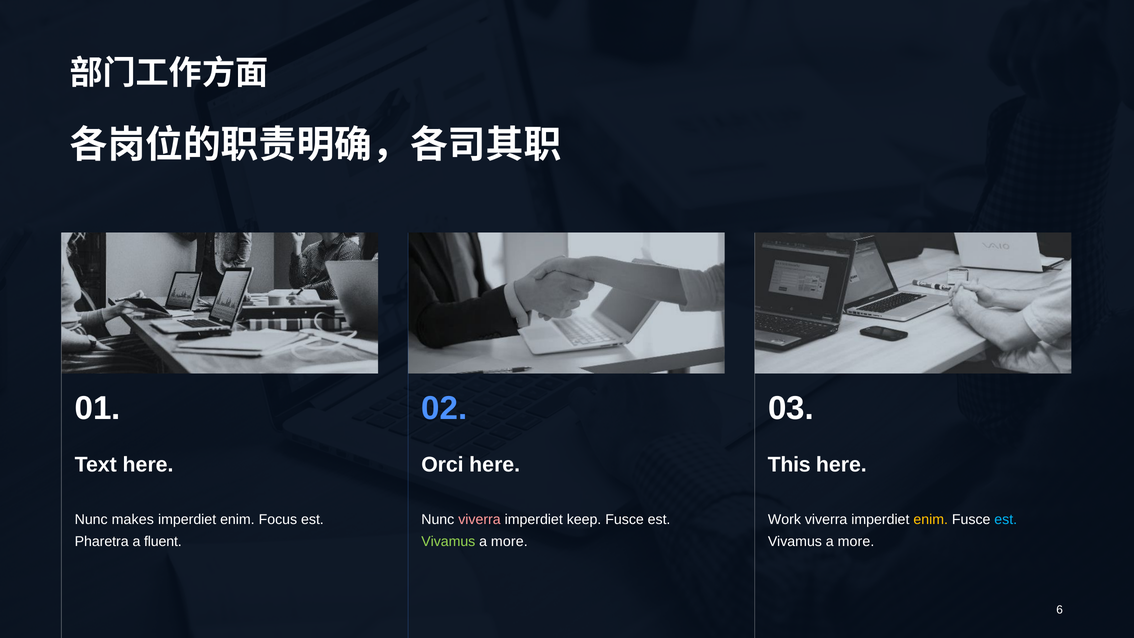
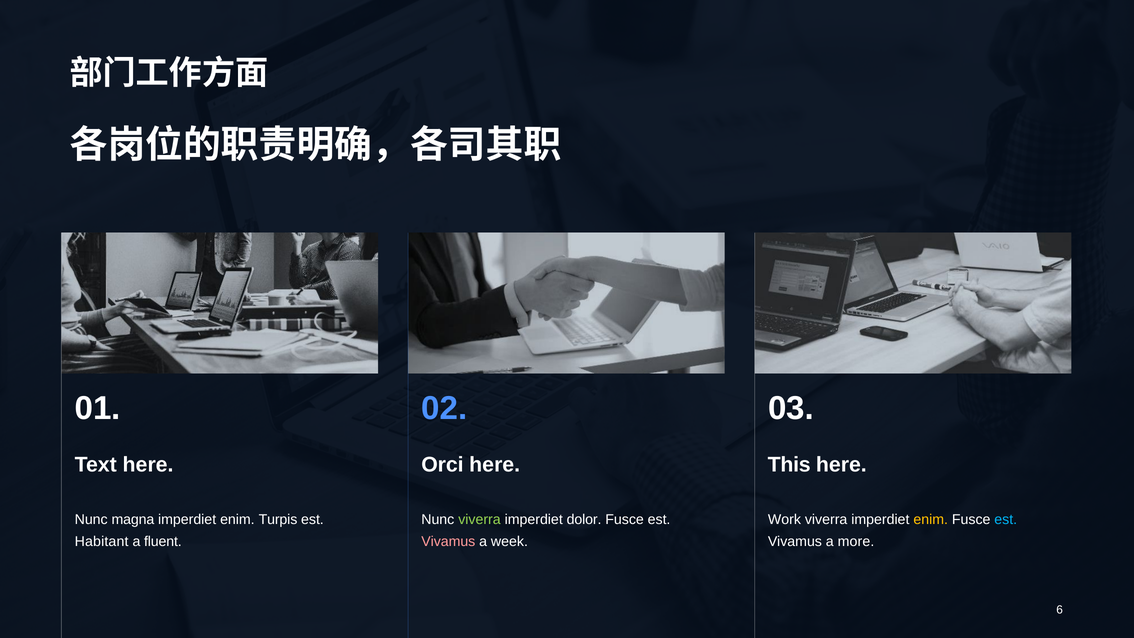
makes: makes -> magna (133, 519)
Focus: Focus -> Turpis (278, 519)
viverra colour: pink -> light green (479, 519)
keep: keep -> dolor (584, 519)
Pharetra: Pharetra -> Habitant (102, 541)
Vivamus colour: light green -> pink (448, 541)
more: more -> week (509, 541)
